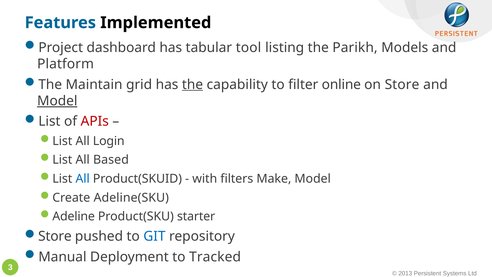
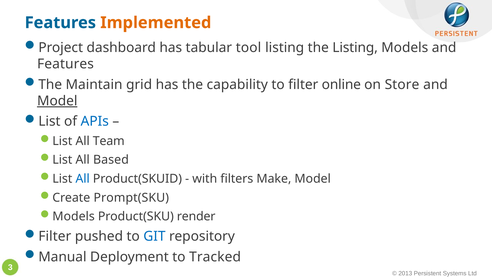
Implemented colour: black -> orange (156, 23)
the Parikh: Parikh -> Listing (355, 47)
Platform: Platform -> Features (66, 64)
the underline: present -> none (193, 84)
APIs colour: red -> blue (95, 121)
Login: Login -> Team (109, 141)
Adeline(SKU: Adeline(SKU -> Prompt(SKU (131, 198)
Adeline: Adeline -> Models (74, 216)
starter: starter -> render (196, 216)
Store: Store -> Filter (55, 236)
